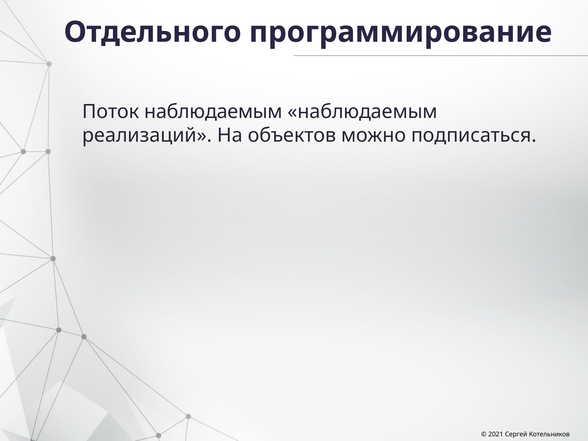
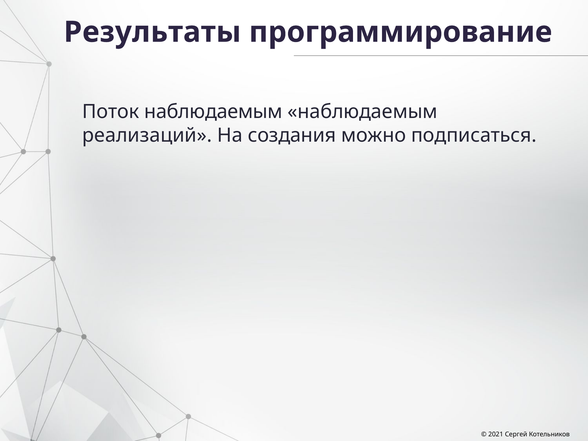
Отдельного: Отдельного -> Результаты (152, 32)
объектов: объектов -> создания (292, 135)
